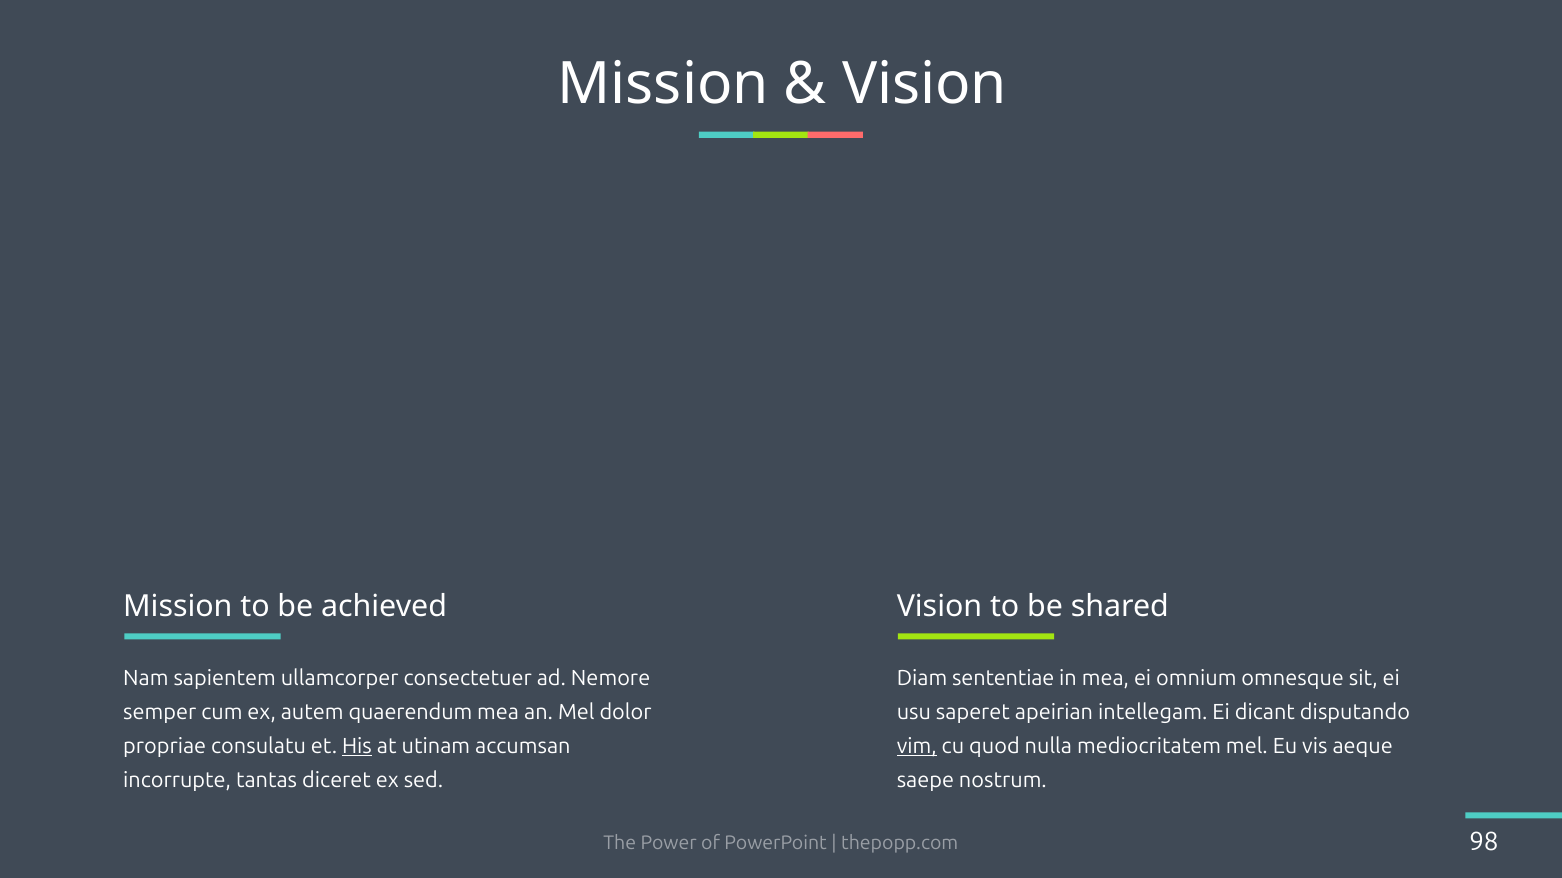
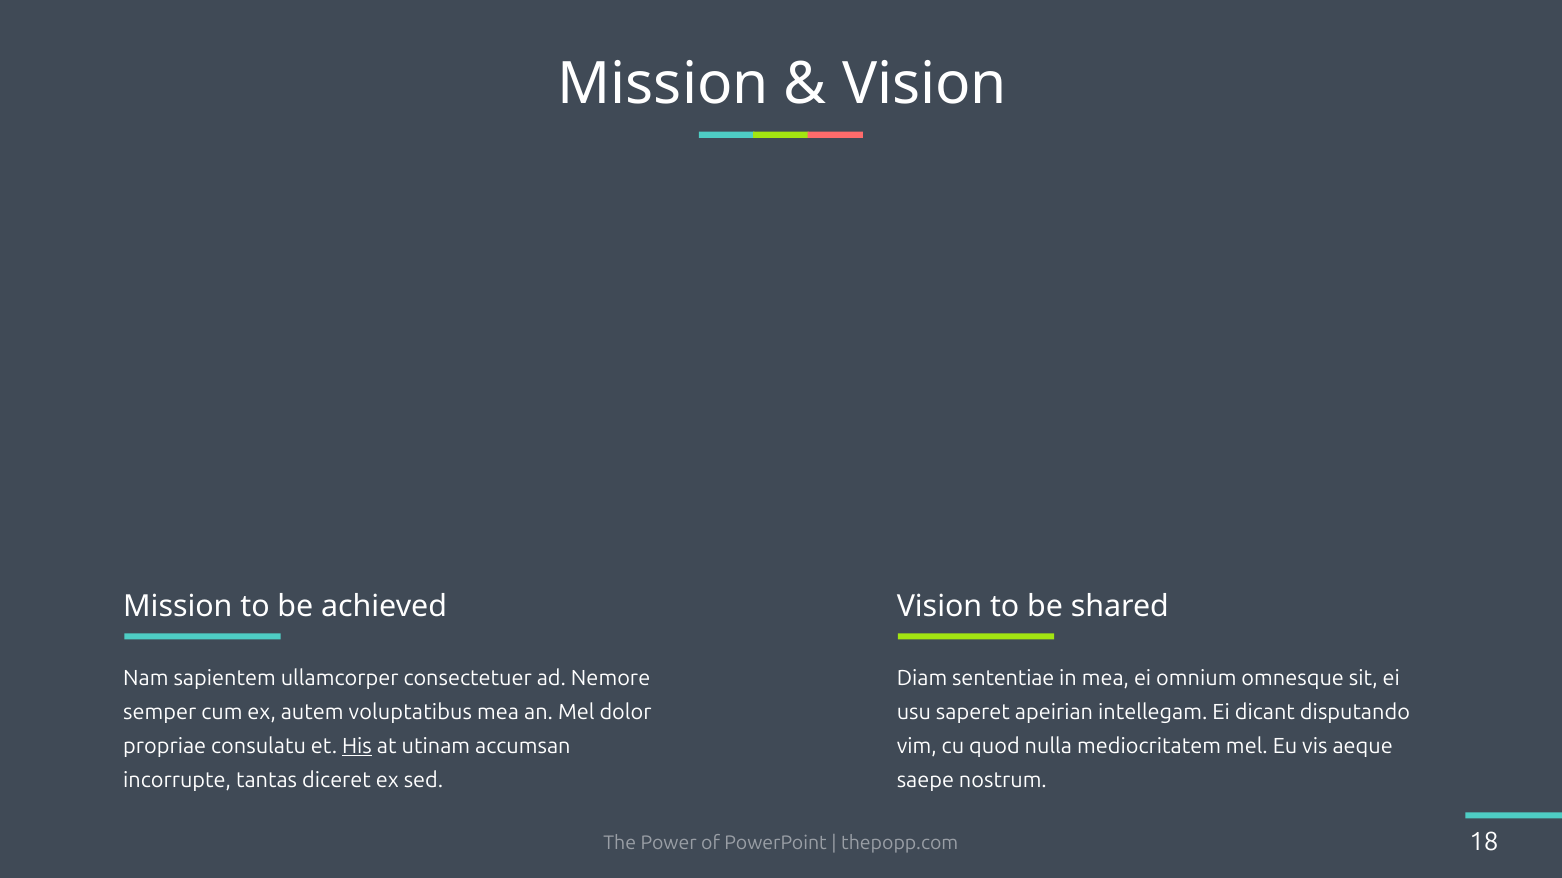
quaerendum: quaerendum -> voluptatibus (410, 713)
vim underline: present -> none (917, 747)
98: 98 -> 18 (1484, 843)
